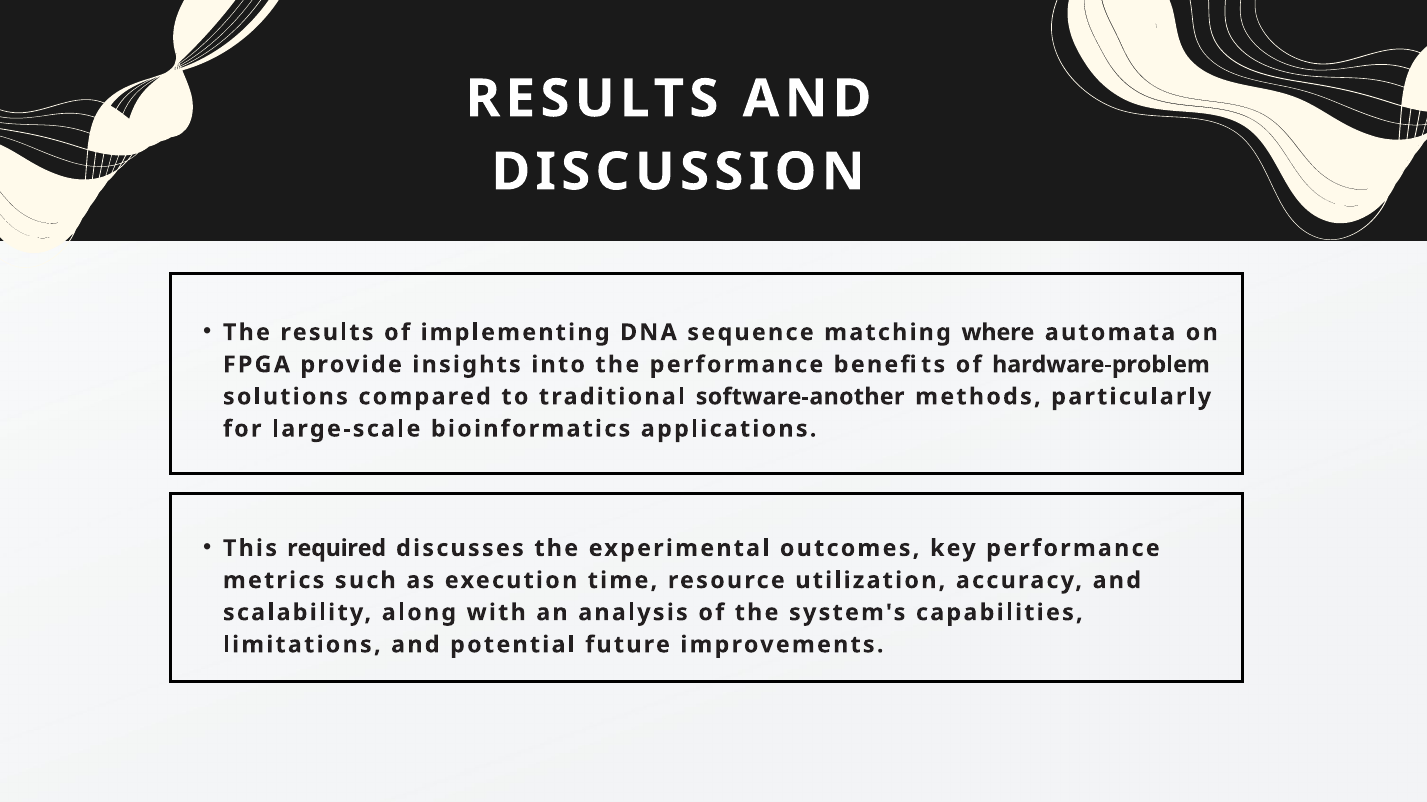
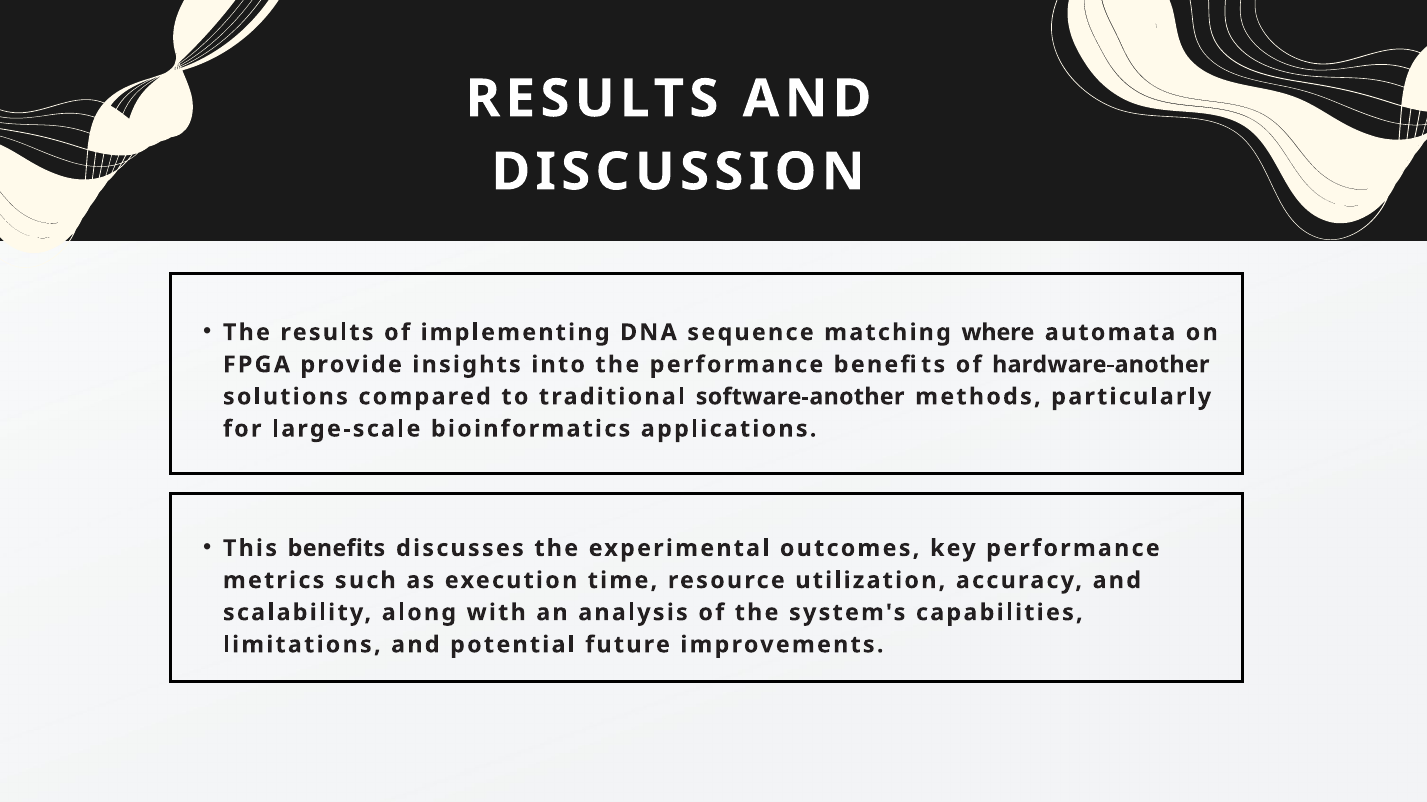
hardware-problem: hardware-problem -> hardware-another (1101, 365)
This required: required -> benefits (336, 549)
